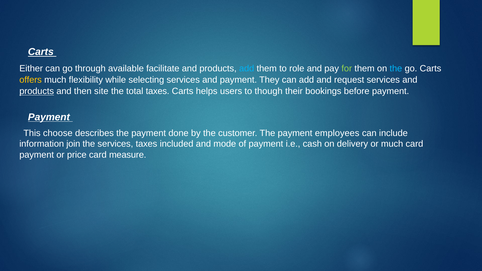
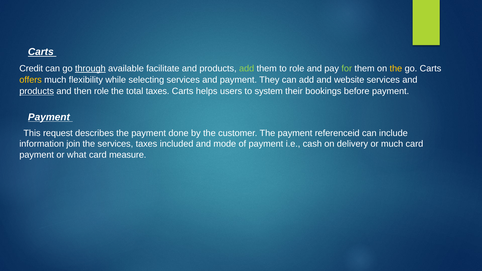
Either: Either -> Credit (31, 69)
through underline: none -> present (90, 69)
add colour: light blue -> light green (247, 69)
the colour: light blue -> yellow (396, 69)
request: request -> website (349, 80)
then site: site -> role (101, 91)
though: though -> system (269, 91)
choose: choose -> request (58, 133)
employees: employees -> referenceid (337, 133)
price: price -> what (77, 155)
